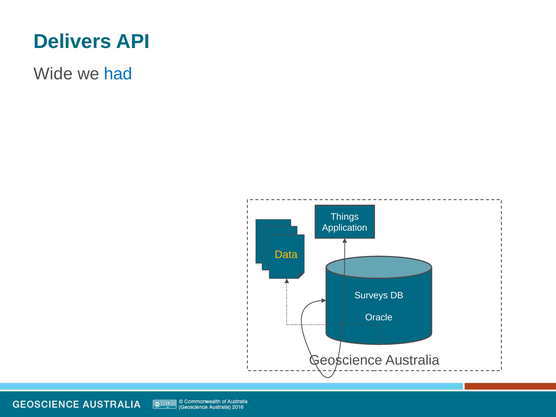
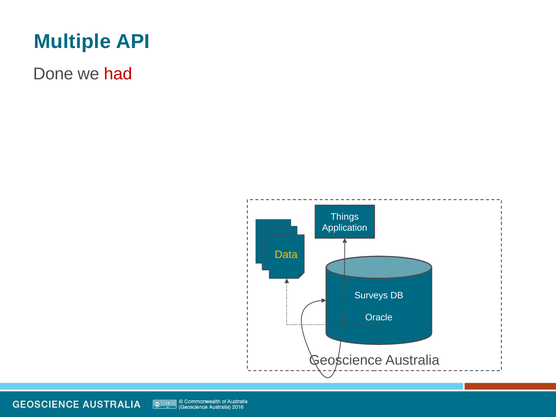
Delivers: Delivers -> Multiple (72, 42)
Wide: Wide -> Done (53, 74)
had colour: blue -> red (118, 74)
